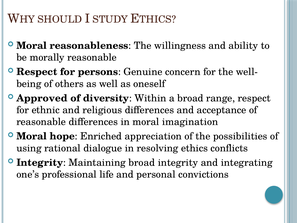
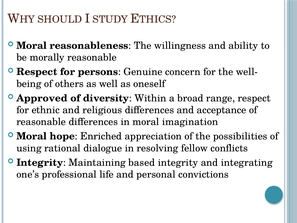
ethics: ethics -> fellow (194, 148)
Maintaining broad: broad -> based (142, 162)
